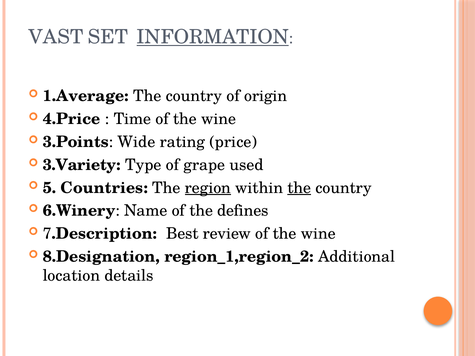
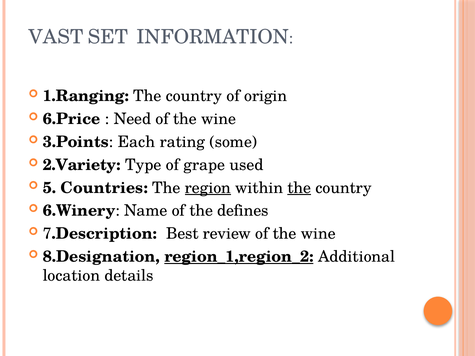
INFORMATION underline: present -> none (213, 37)
1.Average: 1.Average -> 1.Ranging (86, 96)
4.Price: 4.Price -> 6.Price (71, 119)
Time: Time -> Need (132, 119)
Wide: Wide -> Each (136, 142)
price: price -> some (233, 142)
3.Variety: 3.Variety -> 2.Variety (82, 165)
region_1,region_2 underline: none -> present (239, 257)
